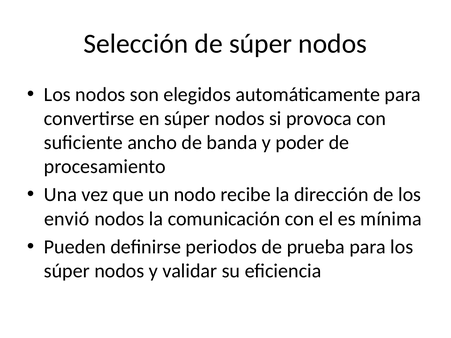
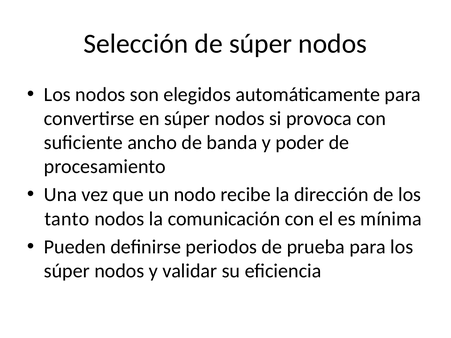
envió: envió -> tanto (67, 219)
